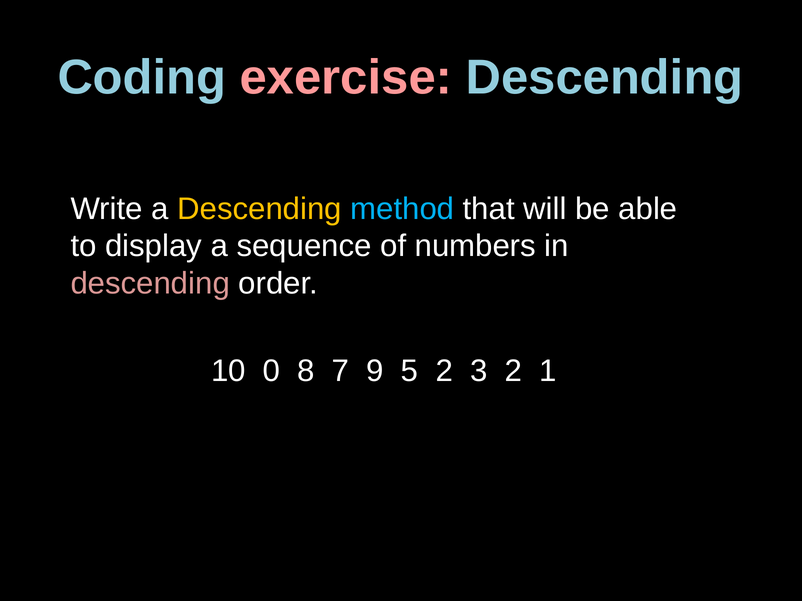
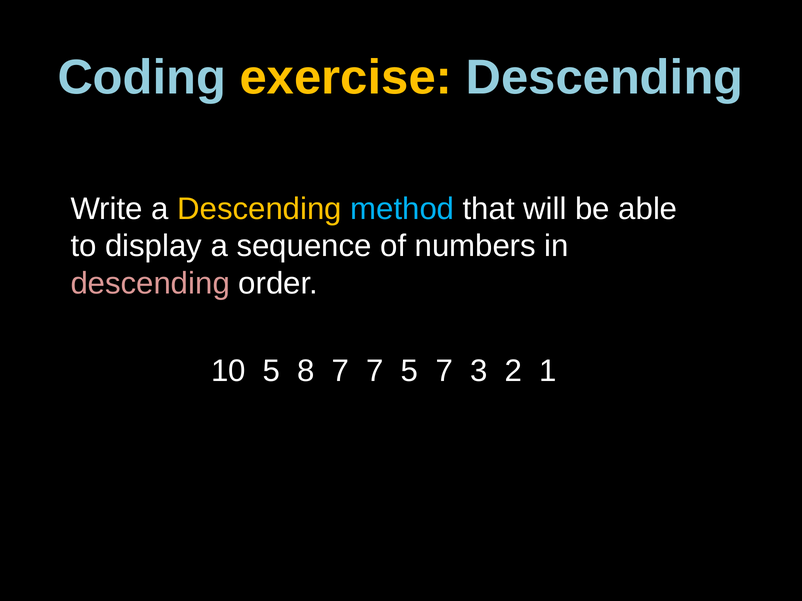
exercise colour: pink -> yellow (346, 78)
10 0: 0 -> 5 (272, 371)
7 9: 9 -> 7 (375, 371)
5 2: 2 -> 7 (444, 371)
